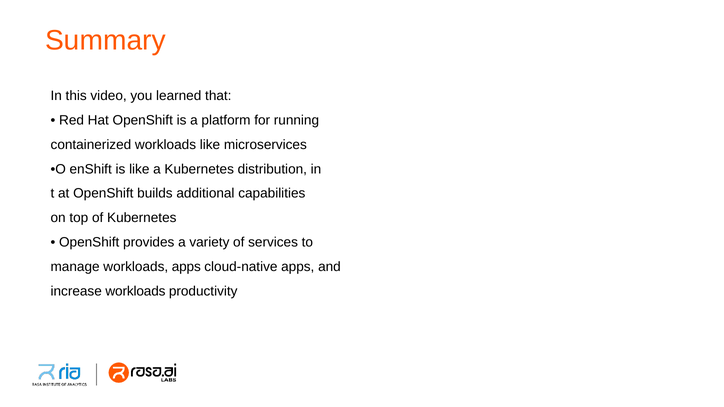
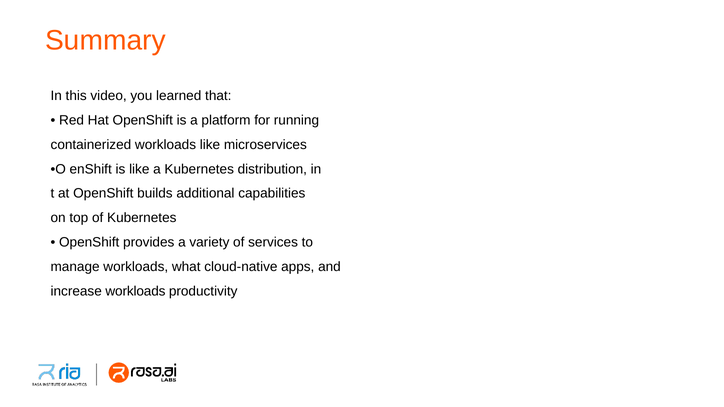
workloads apps: apps -> what (186, 267)
